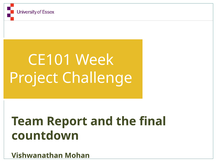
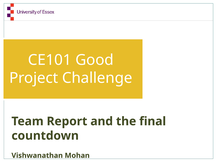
Week: Week -> Good (95, 60)
